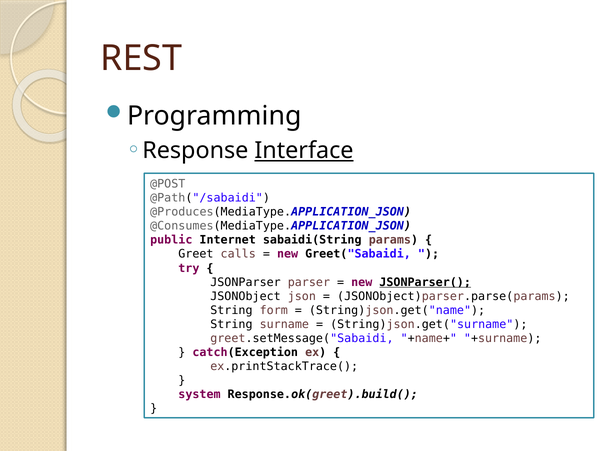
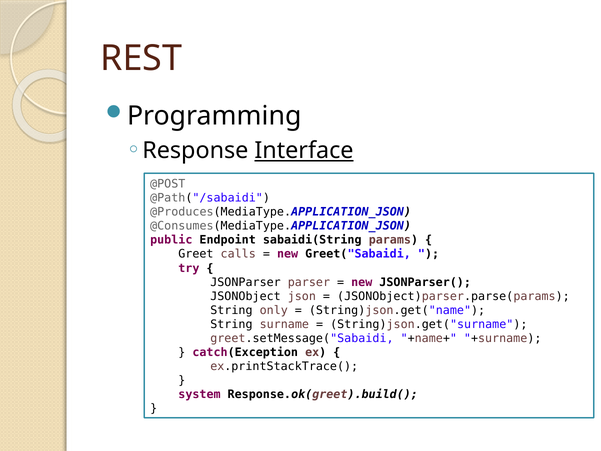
Internet: Internet -> Endpoint (228, 240)
JSONParser( underline: present -> none (425, 282)
form: form -> only (274, 310)
